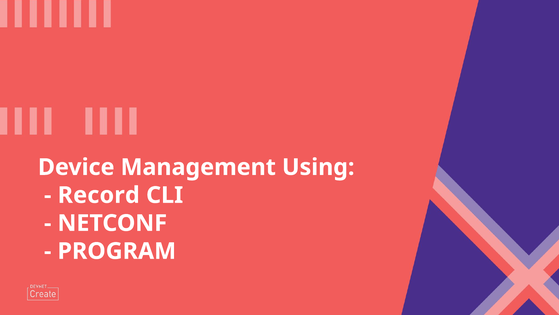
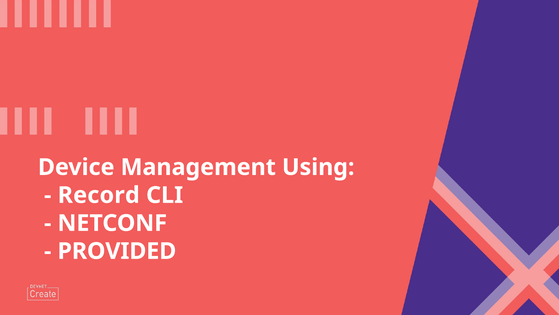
PROGRAM: PROGRAM -> PROVIDED (117, 251)
